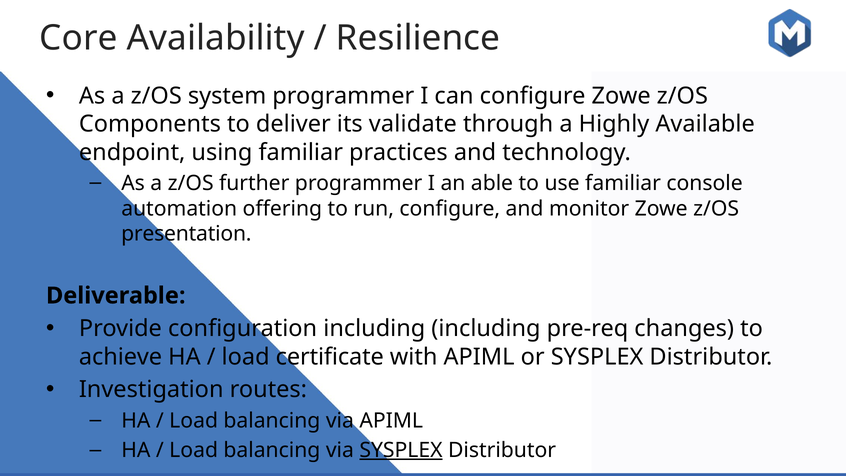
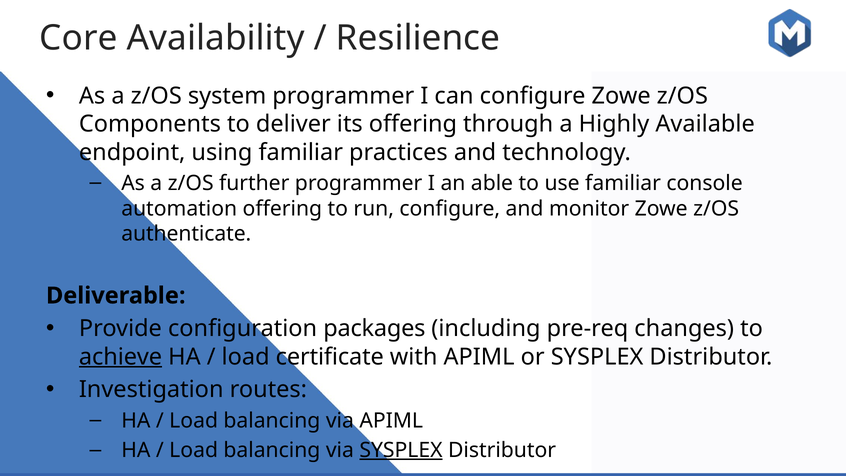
its validate: validate -> offering (413, 124)
presentation: presentation -> authenticate (186, 234)
configuration including: including -> packages (374, 329)
achieve underline: none -> present (121, 357)
